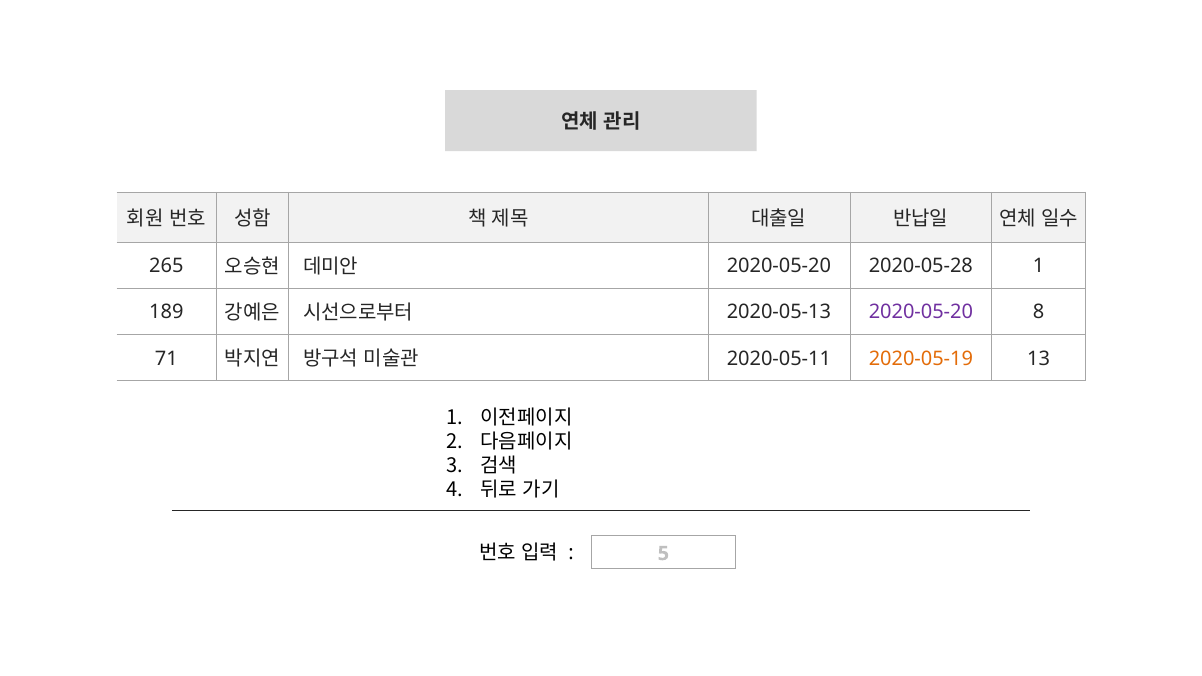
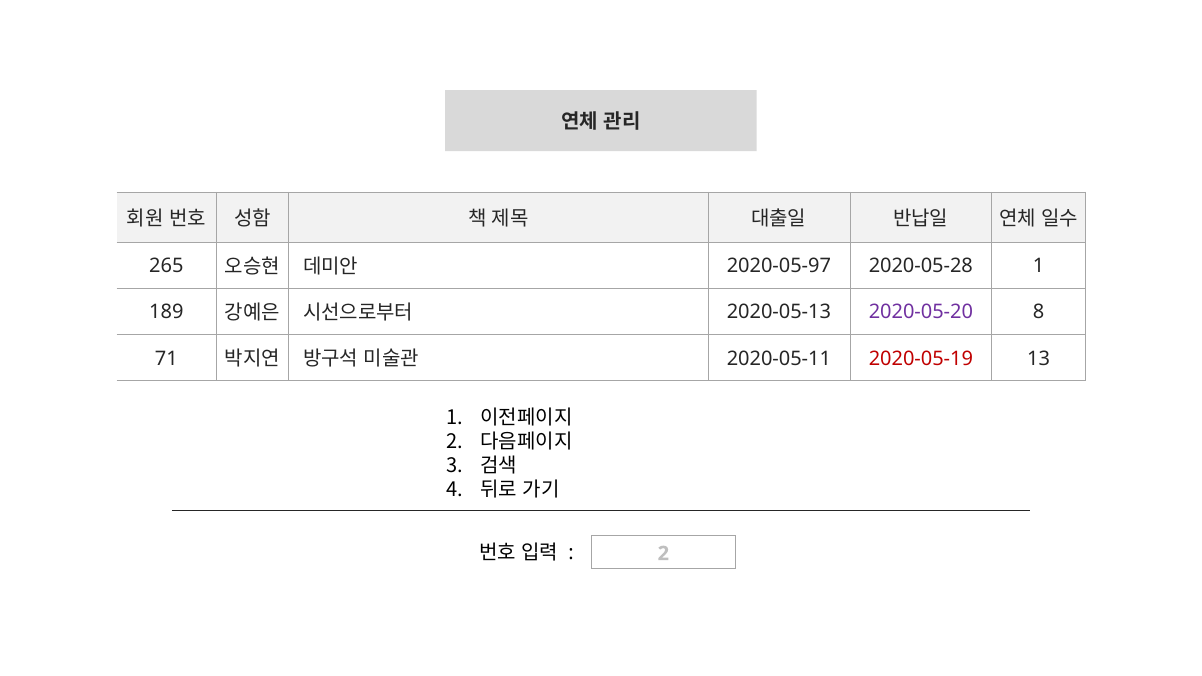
2020-05-20: 2020-05-20 -> 2020-05-97 (779, 266)
2020-05-19 colour: orange -> red (921, 358)
5: 5 -> 2 (663, 554)
